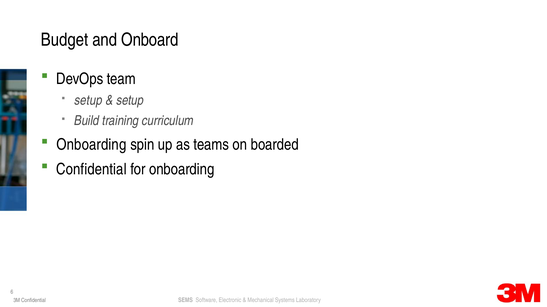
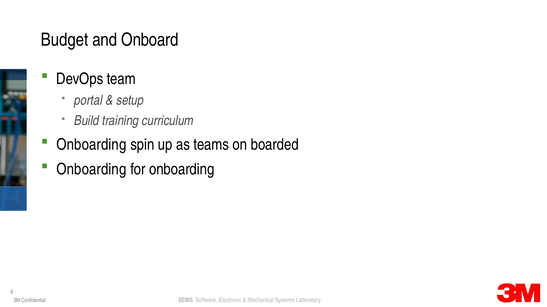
setup: setup -> portal (88, 101)
Confidential: Confidential -> Onboarding (91, 170)
